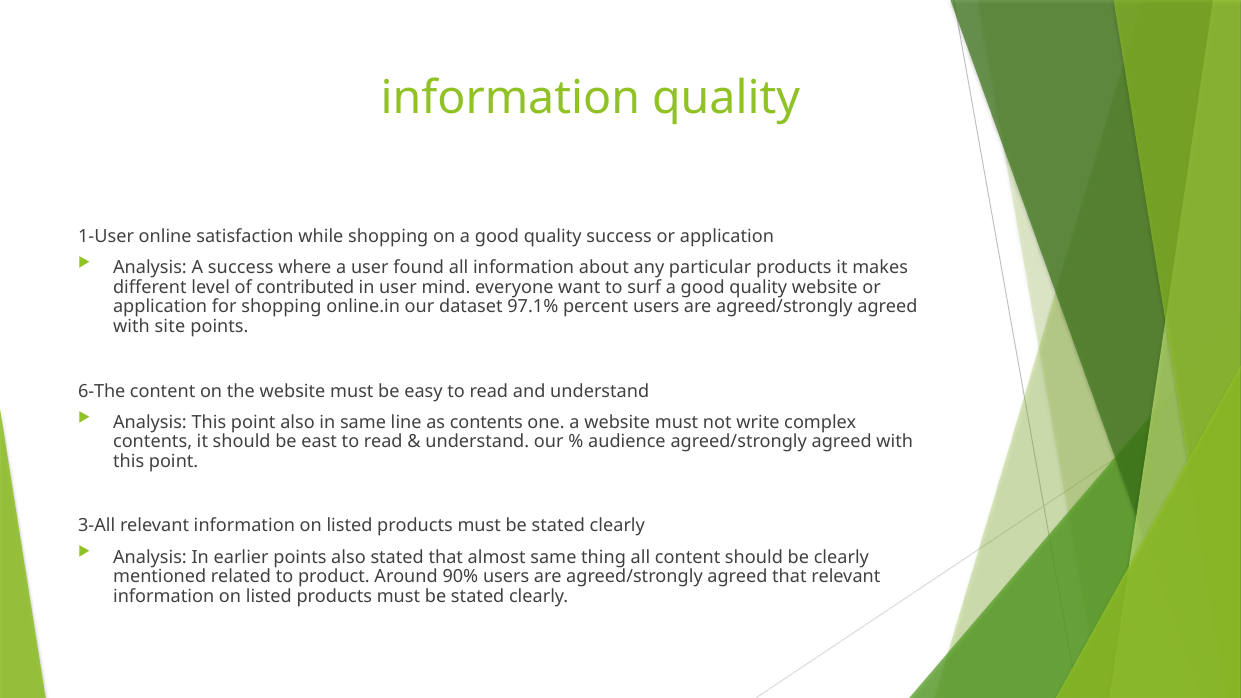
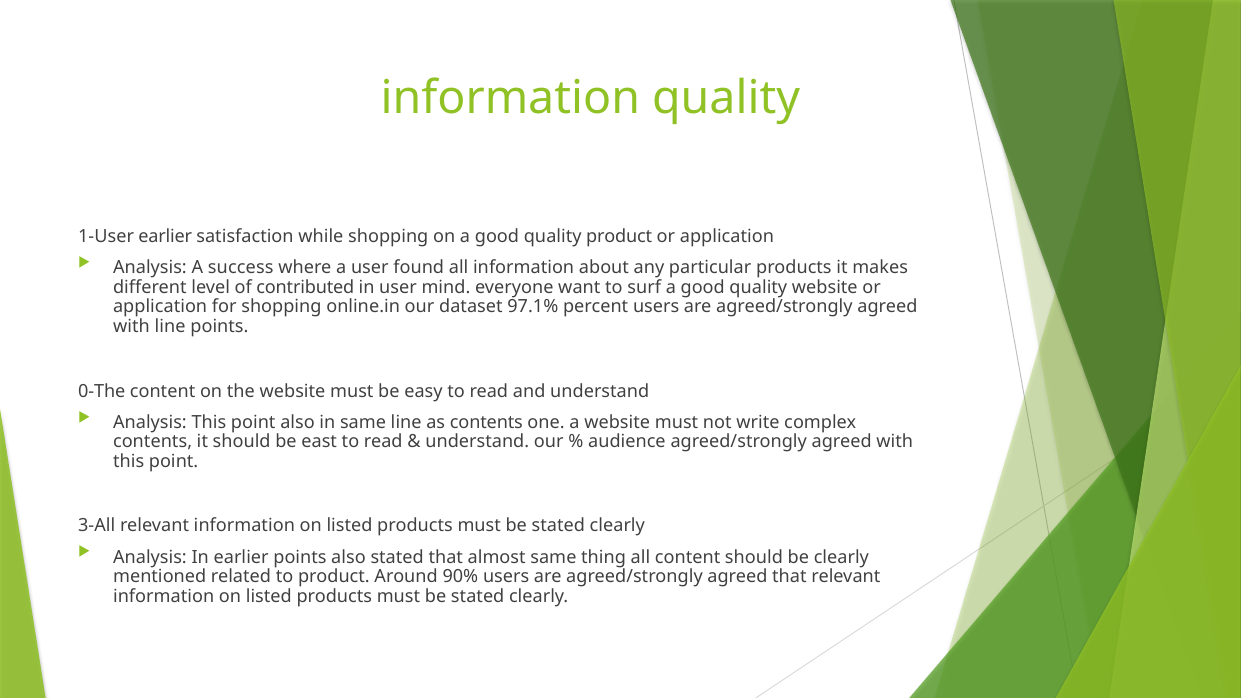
1-User online: online -> earlier (165, 237)
quality success: success -> product (619, 237)
with site: site -> line (170, 327)
6-The: 6-The -> 0-The (102, 391)
